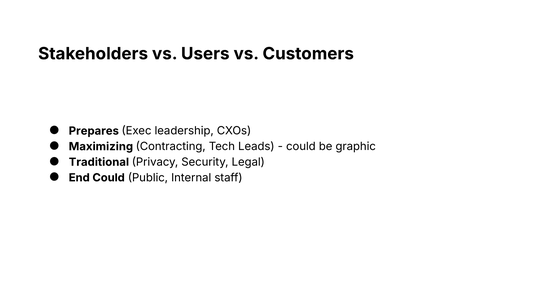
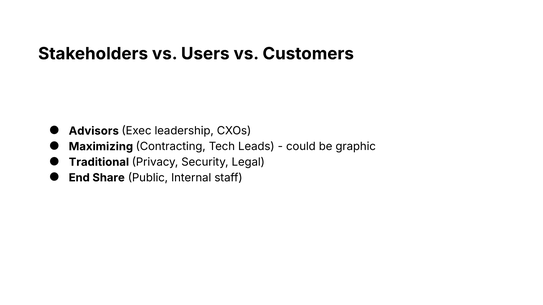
Prepares: Prepares -> Advisors (94, 131)
End Could: Could -> Share (109, 178)
